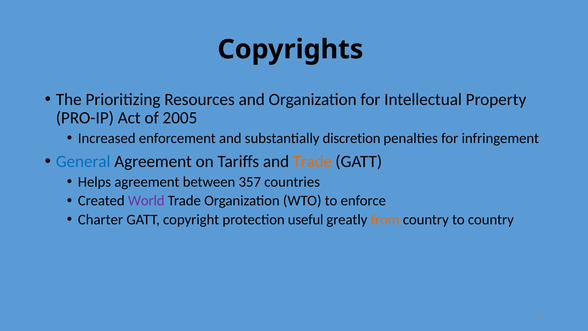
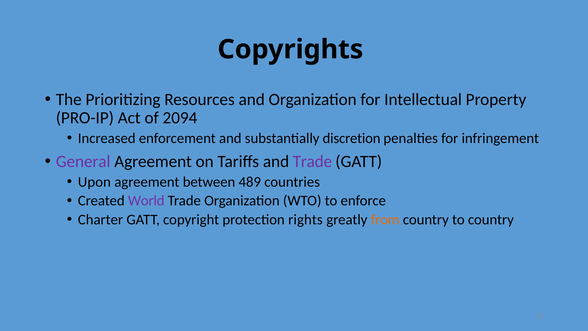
2005: 2005 -> 2094 (180, 118)
General colour: blue -> purple (83, 161)
Trade colour: orange -> purple (312, 161)
Helps: Helps -> Upon (94, 182)
357: 357 -> 489 (250, 182)
useful: useful -> rights (305, 220)
